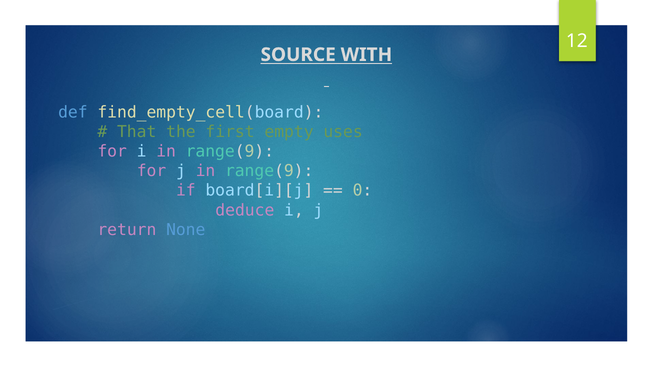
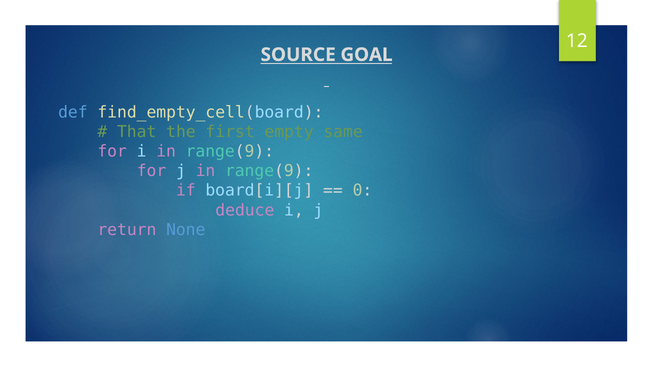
WITH: WITH -> GOAL (367, 55)
uses: uses -> same (343, 132)
